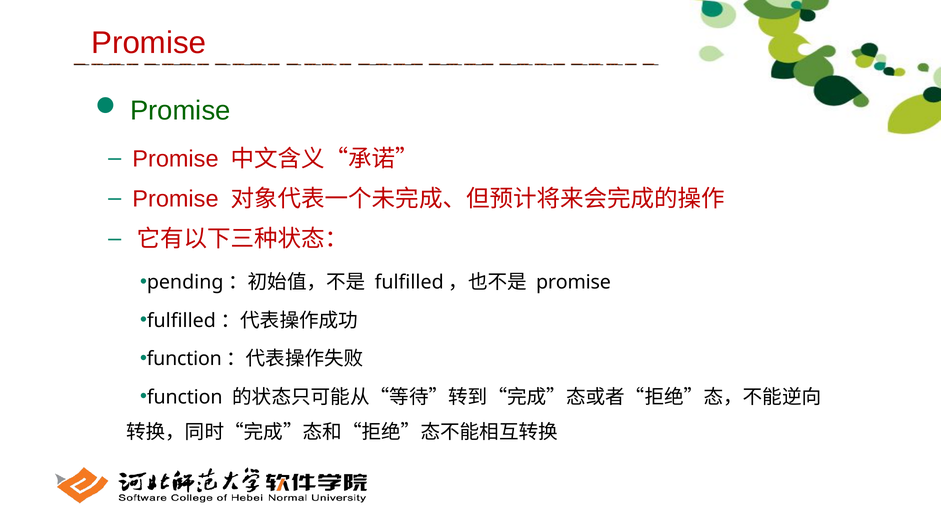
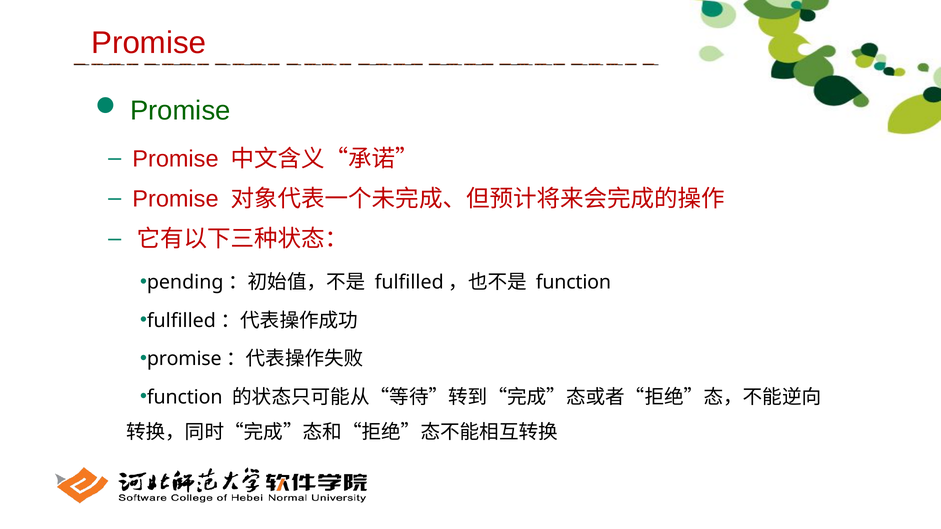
promise: promise -> function (573, 283)
function: function -> promise (184, 359)
